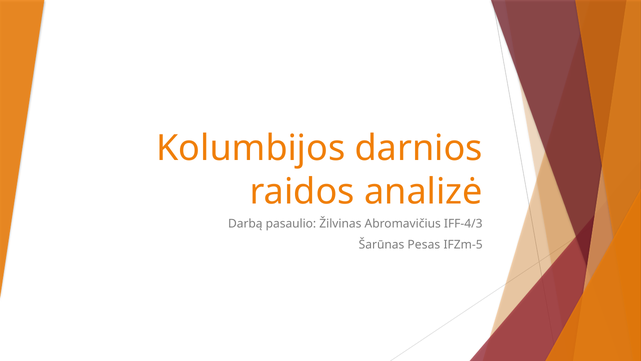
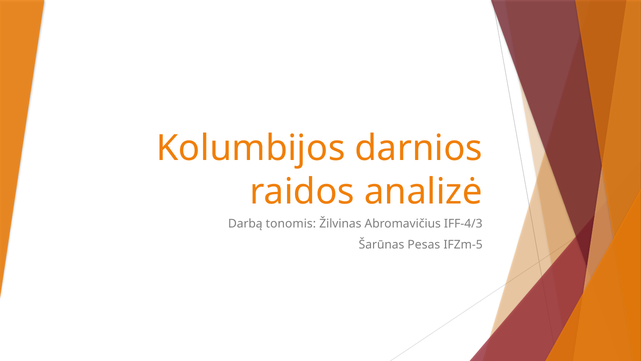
pasaulio: pasaulio -> tonomis (291, 223)
